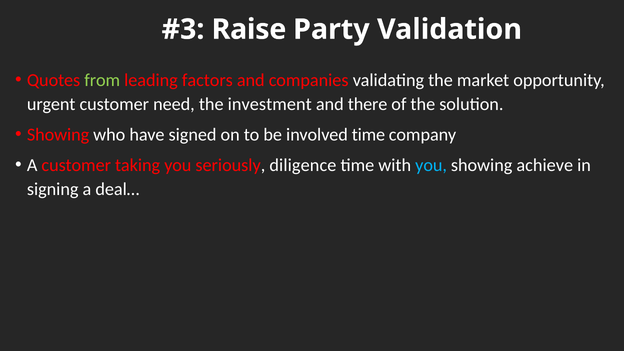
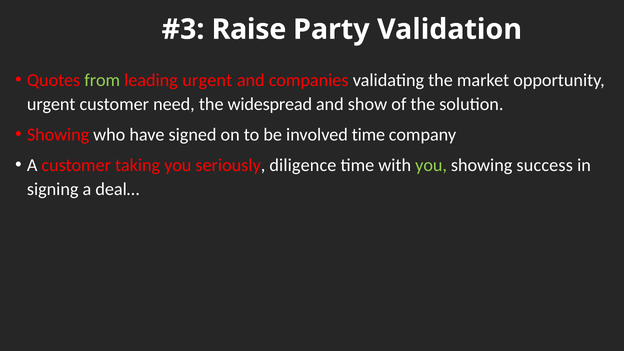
leading factors: factors -> urgent (207, 80)
investment: investment -> widespread (270, 104)
there: there -> show (367, 104)
you colour: light blue -> light green (431, 165)
achieve: achieve -> success (545, 165)
